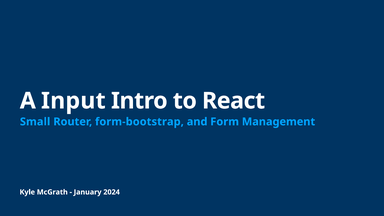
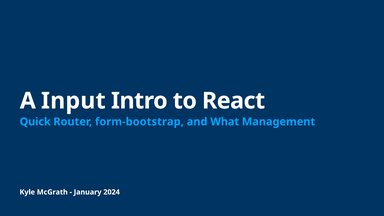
Small: Small -> Quick (35, 122)
Form: Form -> What (225, 122)
